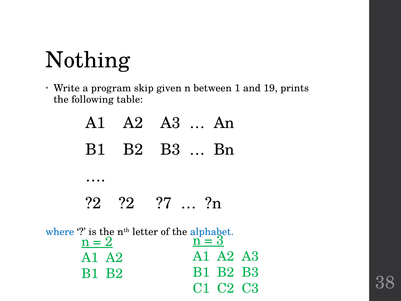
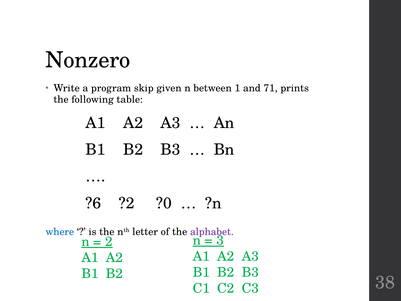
Nothing: Nothing -> Nonzero (88, 60)
19: 19 -> 71 (271, 88)
?2: ?2 -> ?6 (93, 203)
?7: ?7 -> ?0 (164, 203)
alphabet colour: blue -> purple (212, 232)
